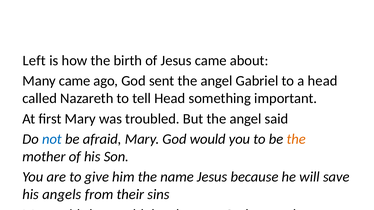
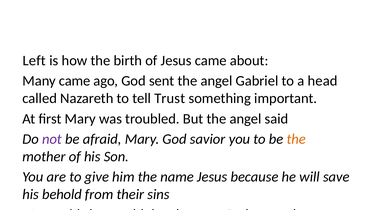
tell Head: Head -> Trust (170, 99)
not colour: blue -> purple (52, 139)
God would: would -> savior (208, 139)
angels: angels -> behold (62, 195)
